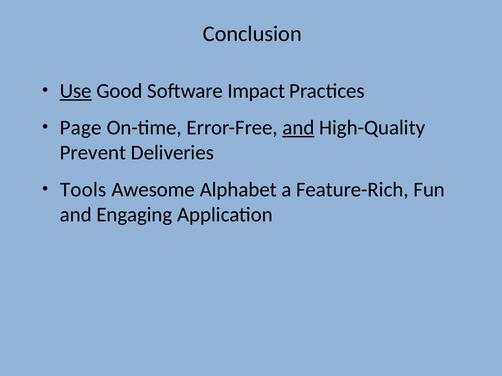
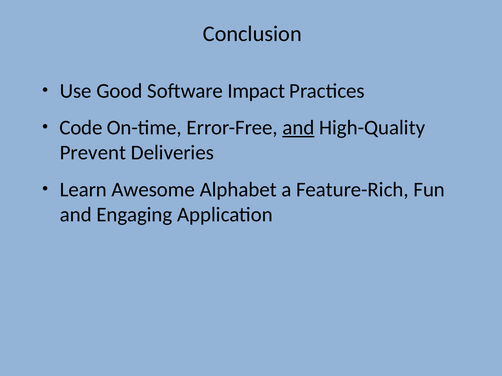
Use underline: present -> none (76, 91)
Page: Page -> Code (81, 128)
Tools: Tools -> Learn (83, 190)
